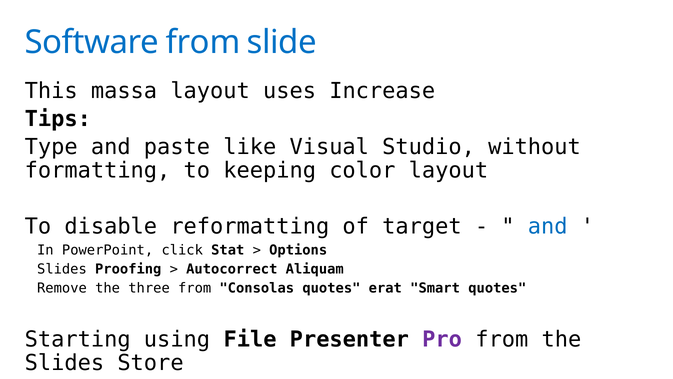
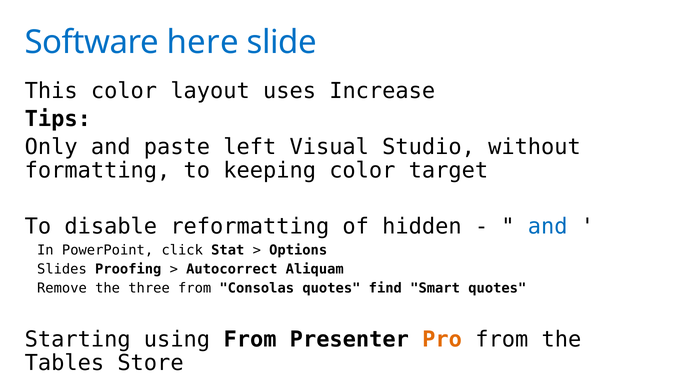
Software from: from -> here (203, 42)
This massa: massa -> color (124, 91)
Type: Type -> Only (51, 147)
like: like -> left (250, 147)
color layout: layout -> target (448, 170)
target: target -> hidden (422, 226)
erat: erat -> find (385, 288)
using File: File -> From (250, 339)
Pro colour: purple -> orange (442, 339)
Slides: Slides -> Tables (64, 363)
